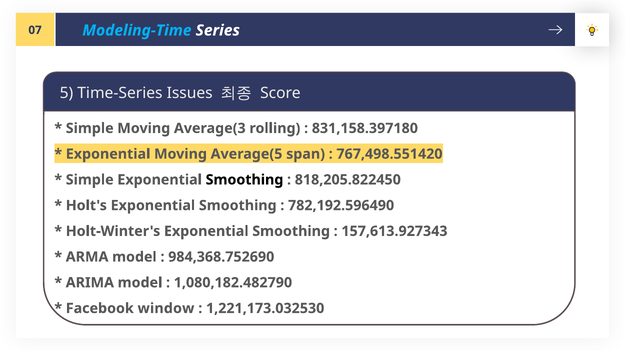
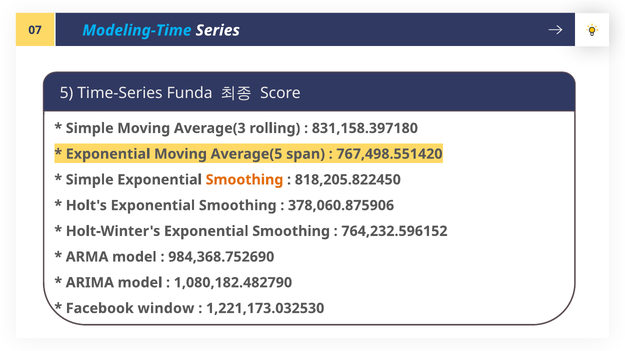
Issues: Issues -> Funda (190, 93)
Smoothing colour: black -> orange (245, 180)
782,192.596490: 782,192.596490 -> 378,060.875906 (341, 206)
157,613.927343: 157,613.927343 -> 764,232.596152 (394, 232)
